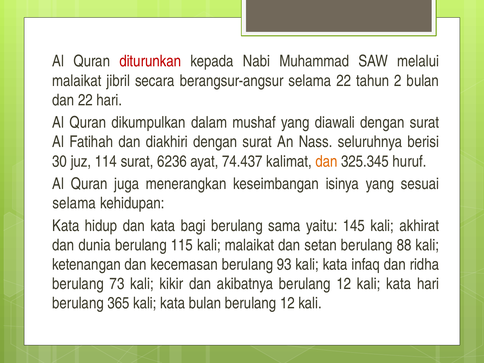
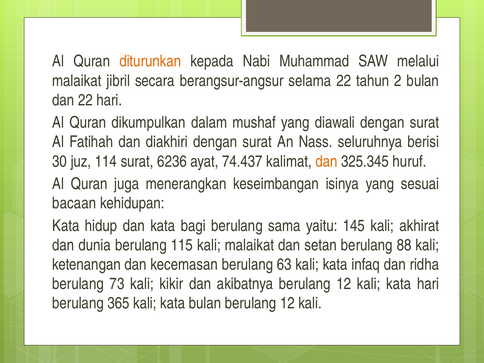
diturunkan colour: red -> orange (150, 61)
selama: selama -> bacaan (74, 203)
93: 93 -> 63 (284, 265)
